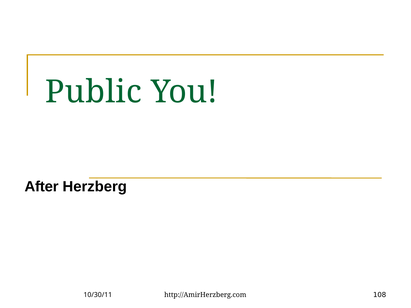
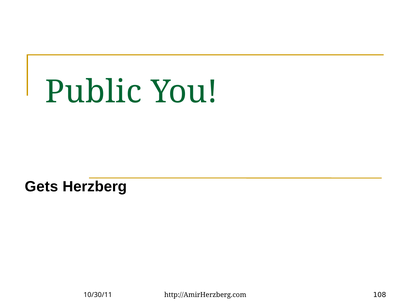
After: After -> Gets (41, 187)
